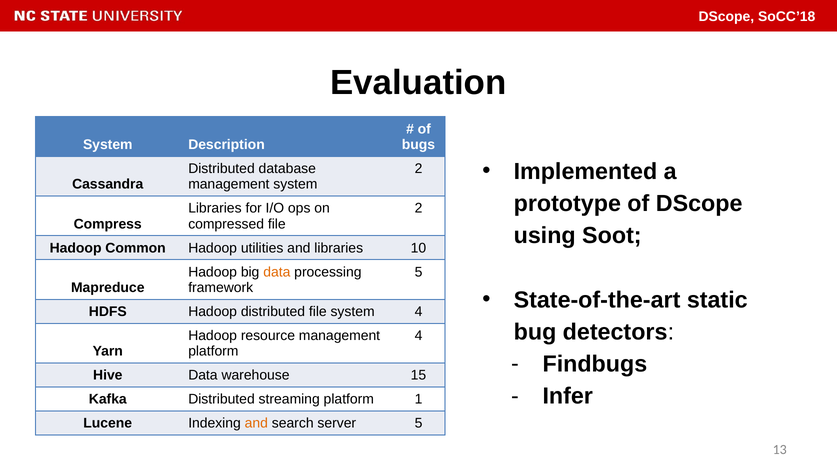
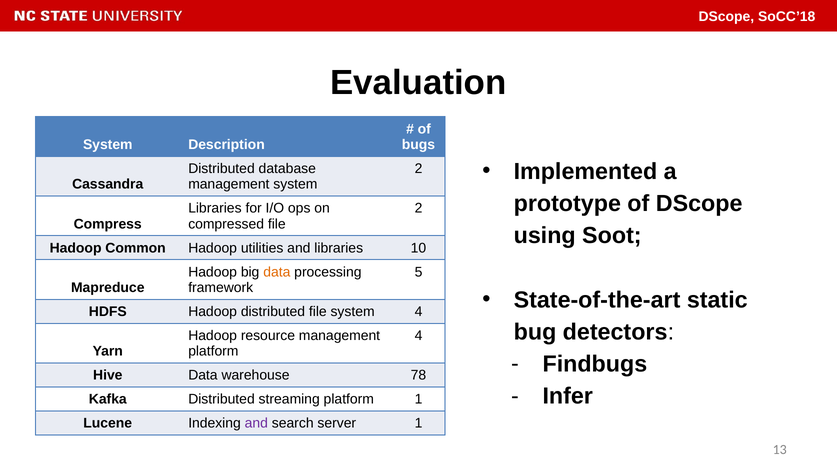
15: 15 -> 78 (418, 375)
and colour: orange -> purple (256, 423)
server 5: 5 -> 1 (419, 423)
